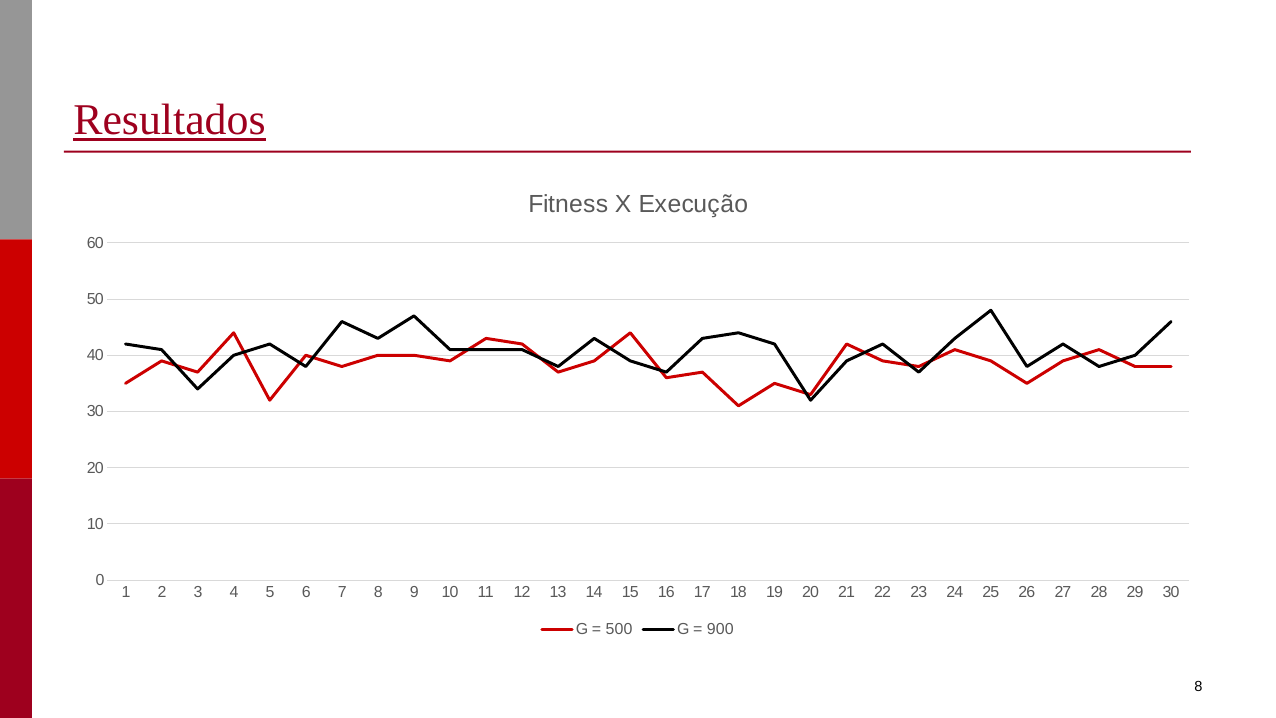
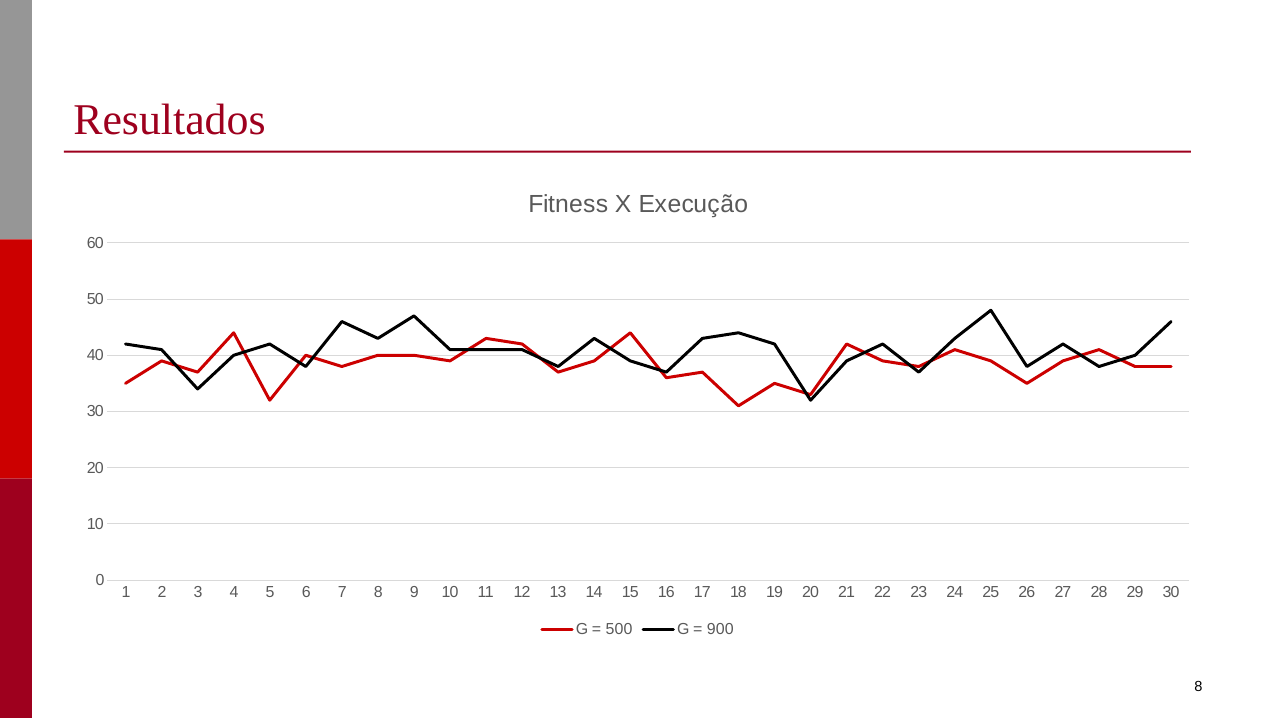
Resultados underline: present -> none (169, 120)
